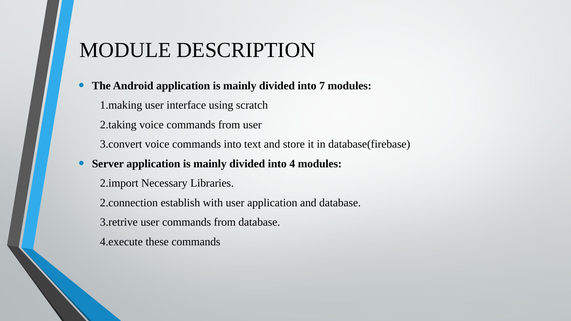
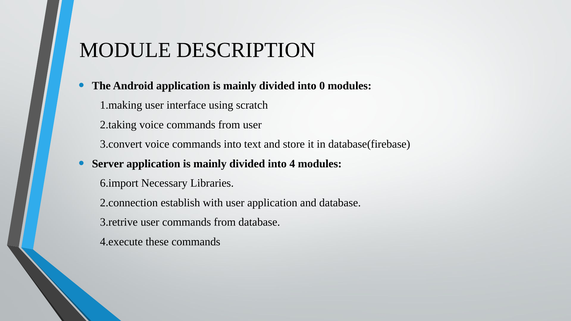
7: 7 -> 0 (322, 86)
2.import: 2.import -> 6.import (119, 183)
